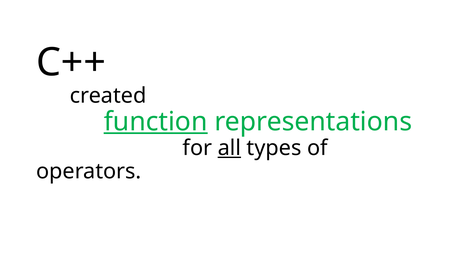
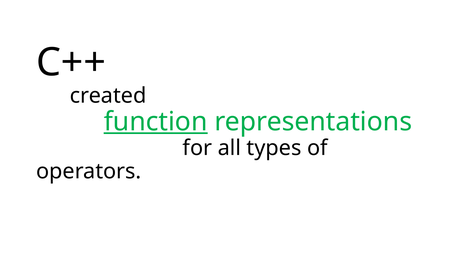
all underline: present -> none (229, 148)
